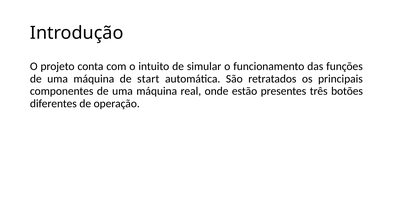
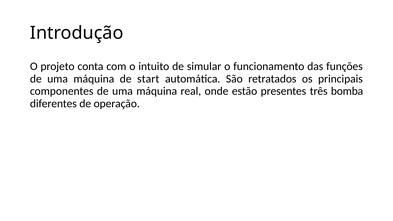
botões: botões -> bomba (347, 91)
